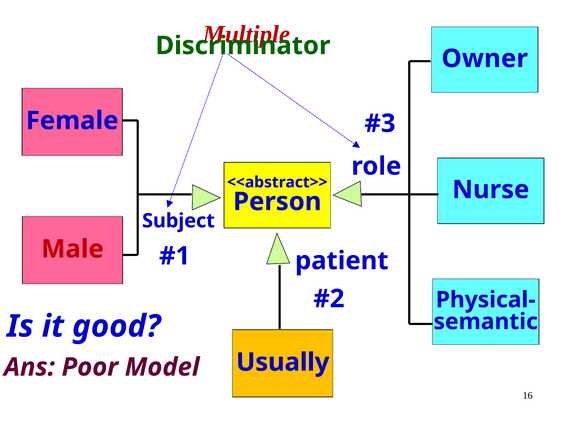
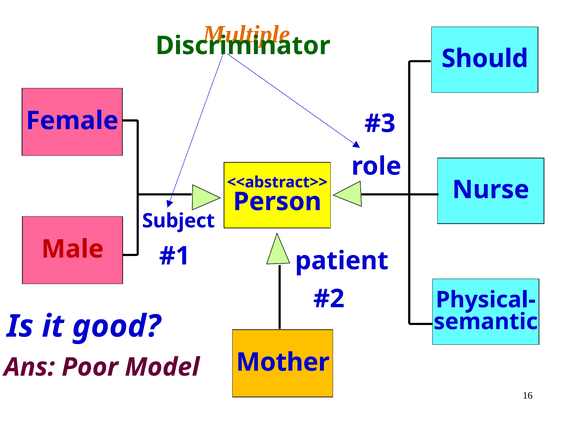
Multiple colour: red -> orange (247, 34)
Owner: Owner -> Should (485, 59)
Usually: Usually -> Mother (283, 363)
